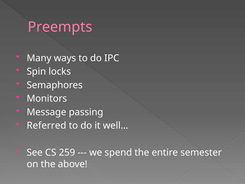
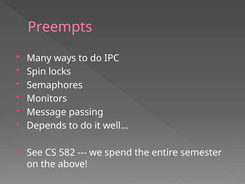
Referred: Referred -> Depends (47, 125)
259: 259 -> 582 (67, 152)
